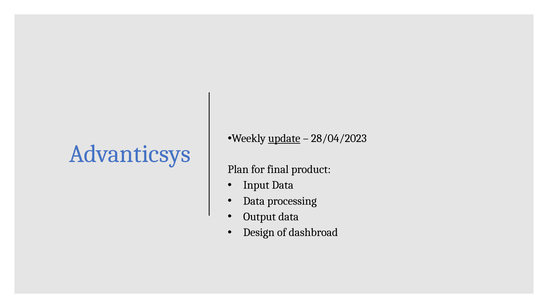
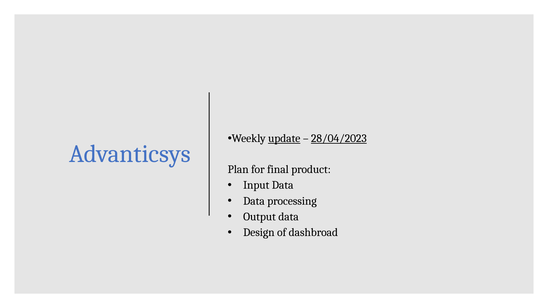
28/04/2023 underline: none -> present (339, 139)
